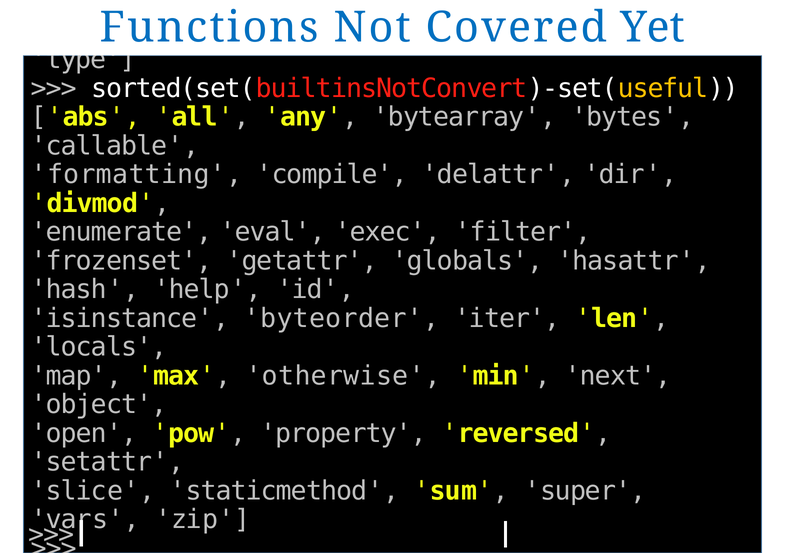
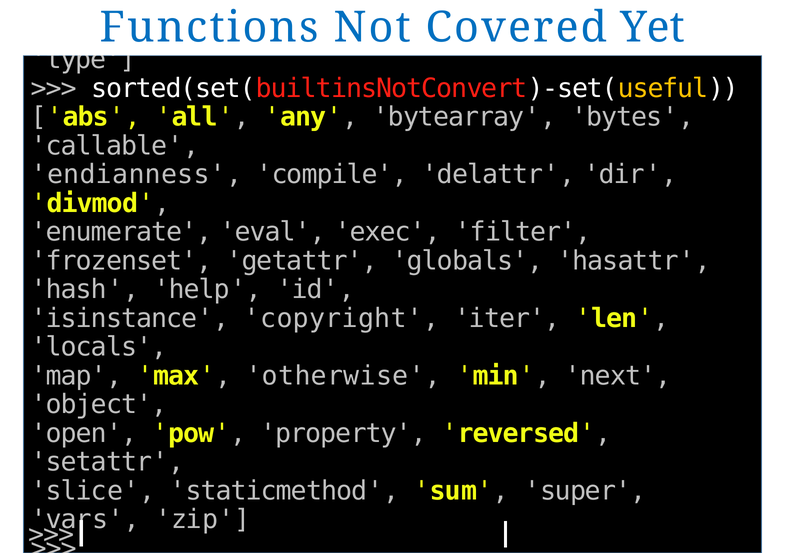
formatting: formatting -> endianness (137, 175)
byteorder: byteorder -> copyright (342, 319)
